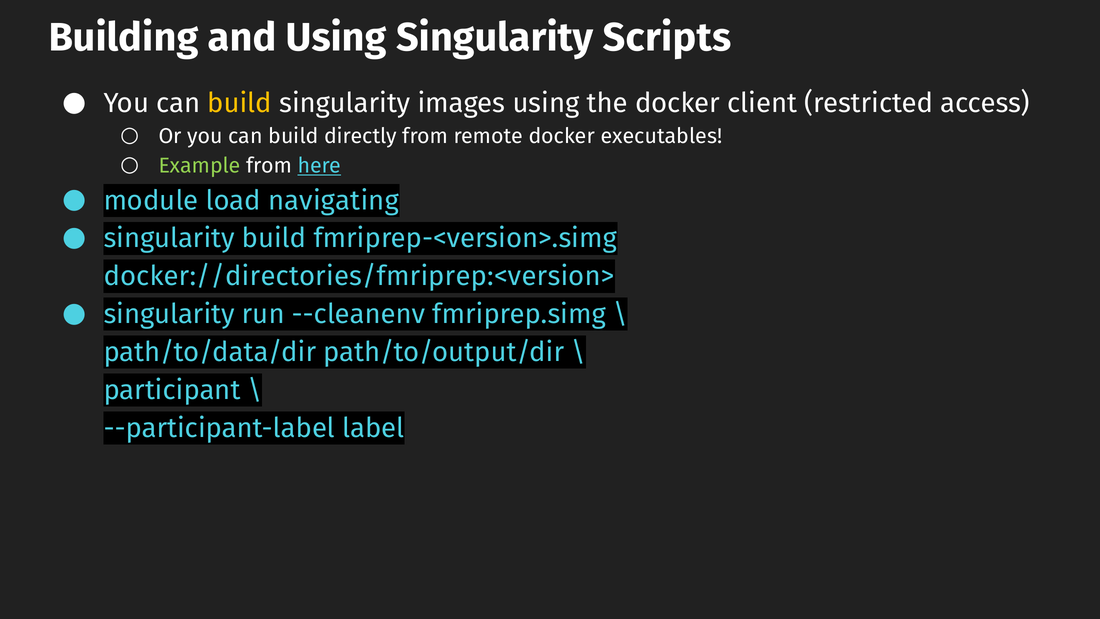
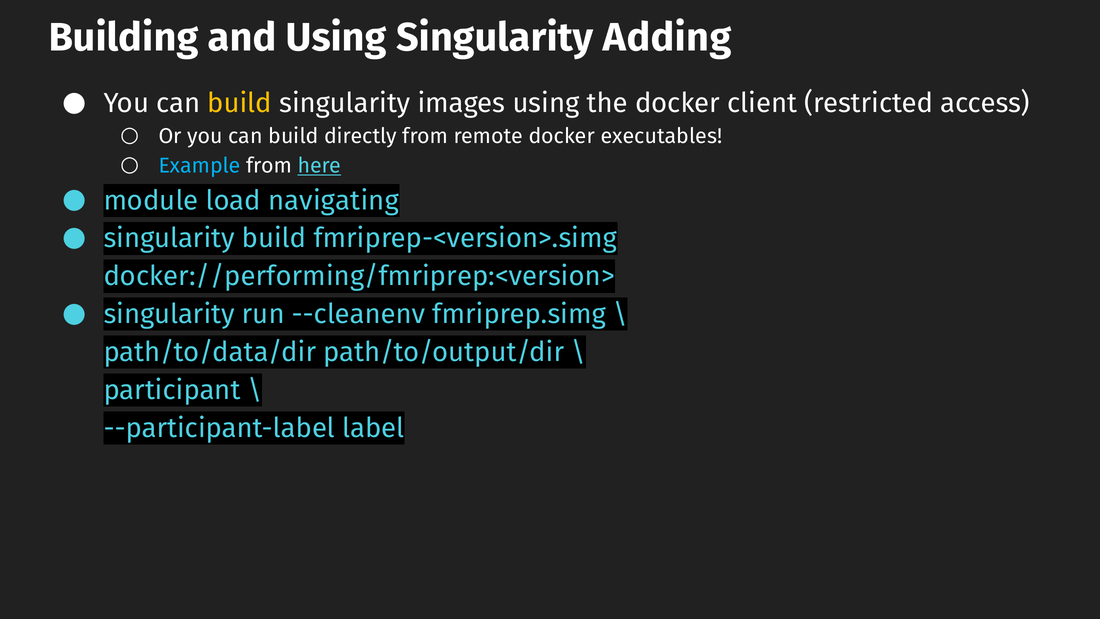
Scripts: Scripts -> Adding (667, 38)
Example colour: light green -> light blue (200, 166)
docker://directories/fmriprep:<version>: docker://directories/fmriprep:<version> -> docker://performing/fmriprep:<version> (359, 276)
